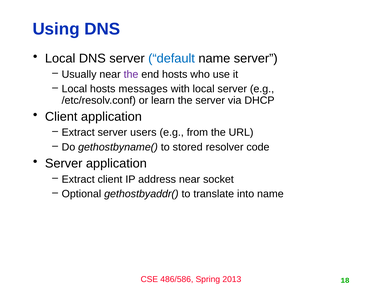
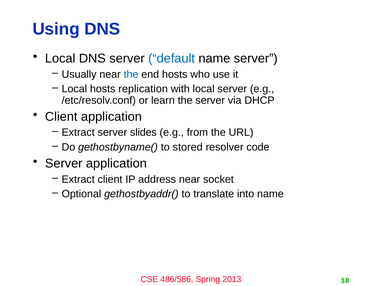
the colour: purple -> blue (131, 74)
messages: messages -> replication (143, 89)
users: users -> slides (143, 133)
